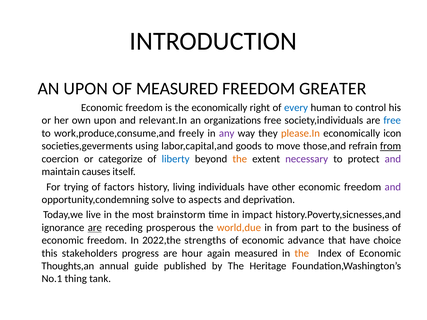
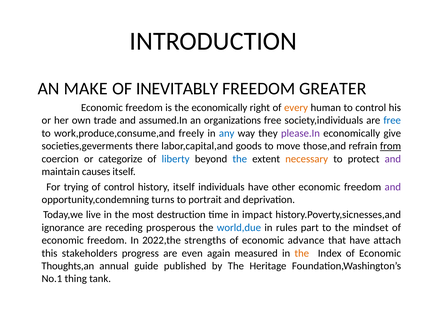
AN UPON: UPON -> MAKE (86, 89)
OF MEASURED: MEASURED -> INEVITABLY (177, 89)
every colour: blue -> orange (296, 108)
own upon: upon -> trade (105, 121)
relevant.In: relevant.In -> assumed.In (163, 121)
any colour: purple -> blue (227, 133)
please.In colour: orange -> purple (300, 133)
icon: icon -> give (392, 133)
using: using -> there (147, 146)
the colour: orange -> blue (240, 159)
necessary colour: purple -> orange (307, 159)
of factors: factors -> control (119, 187)
history living: living -> itself (184, 187)
solve: solve -> turns (163, 200)
aspects: aspects -> portrait (205, 200)
brainstorm: brainstorm -> destruction (181, 215)
are underline: present -> none (95, 228)
world,due colour: orange -> blue (239, 228)
in from: from -> rules (287, 228)
business: business -> mindset (371, 228)
choice: choice -> attach (387, 241)
hour: hour -> even (192, 253)
